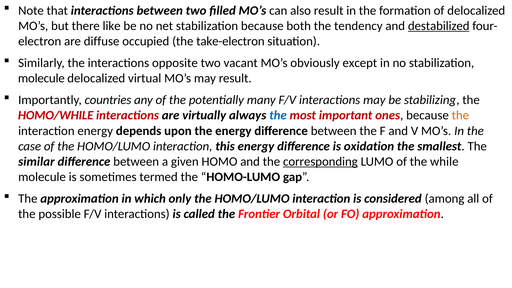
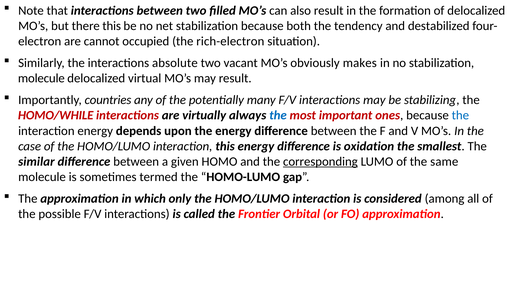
there like: like -> this (112, 26)
destabilized underline: present -> none (439, 26)
diffuse: diffuse -> cannot (102, 41)
take-electron: take-electron -> rich-electron (230, 41)
opposite: opposite -> absolute (175, 63)
except: except -> makes (360, 63)
the colour: orange -> blue (460, 115)
while: while -> same (444, 161)
